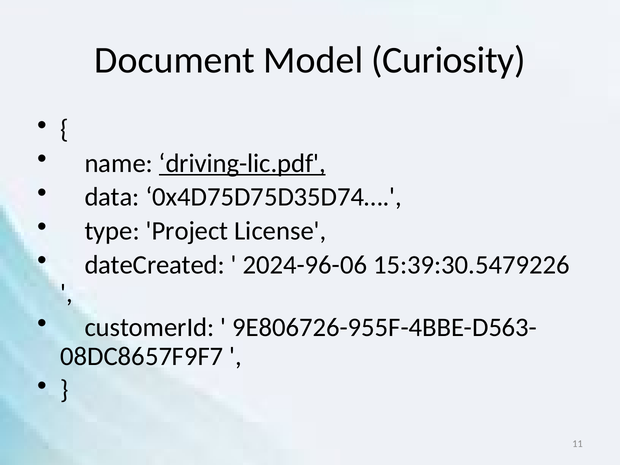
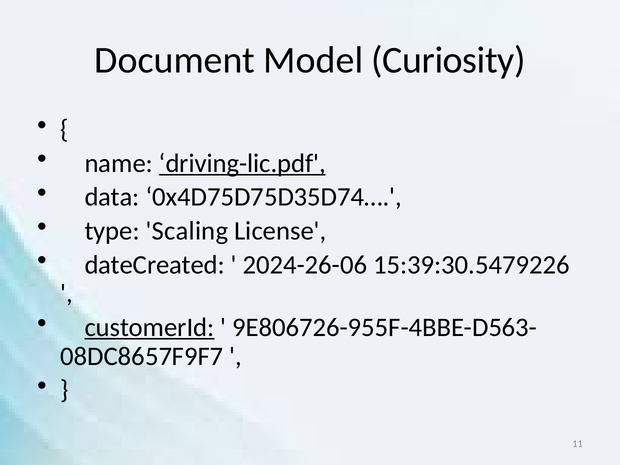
Project: Project -> Scaling (187, 231)
2024-96-06: 2024-96-06 -> 2024-26-06 (305, 265)
customerId underline: none -> present (149, 327)
